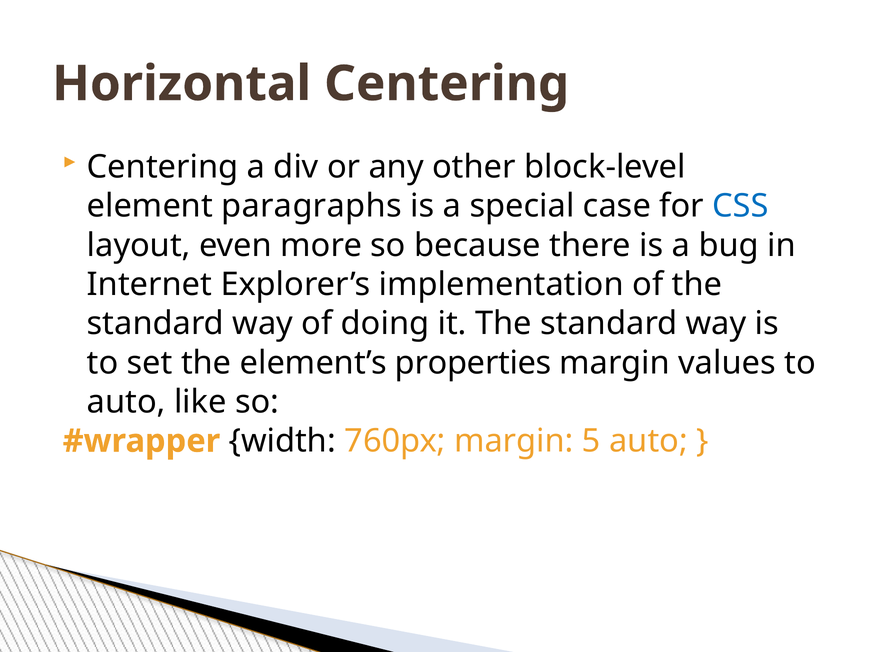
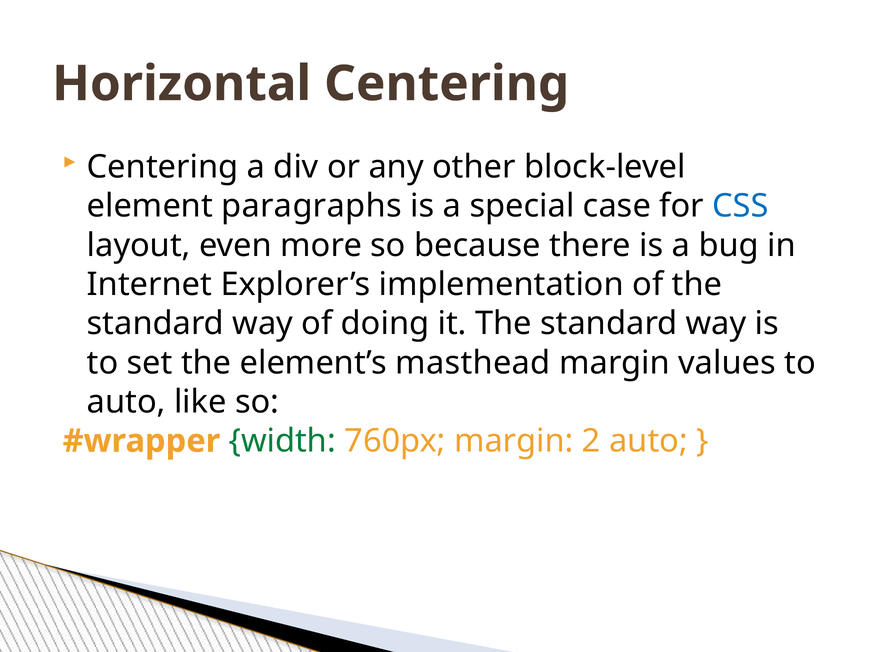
properties: properties -> masthead (473, 363)
width colour: black -> green (282, 441)
5: 5 -> 2 (591, 441)
